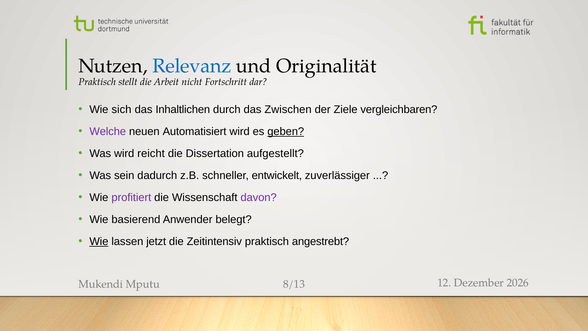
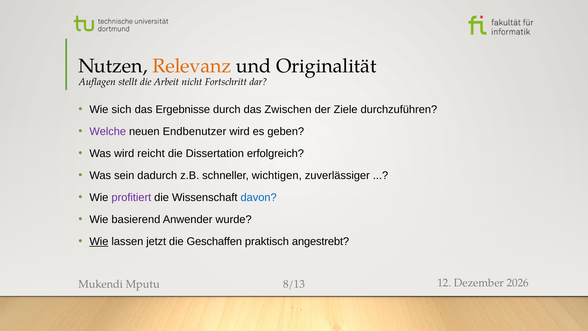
Relevanz colour: blue -> orange (192, 66)
Praktisch: Praktisch -> Auflagen (97, 82)
Inhaltlichen: Inhaltlichen -> Ergebnisse (183, 109)
vergleichbaren: vergleichbaren -> durchzuführen (399, 109)
Automatisiert: Automatisiert -> Endbenutzer (194, 131)
geben underline: present -> none (286, 131)
aufgestellt: aufgestellt -> erfolgreich (275, 153)
entwickelt: entwickelt -> wichtigen (277, 175)
davon colour: purple -> blue (259, 197)
belegt: belegt -> wurde (234, 219)
Zeitintensiv: Zeitintensiv -> Geschaffen (214, 241)
